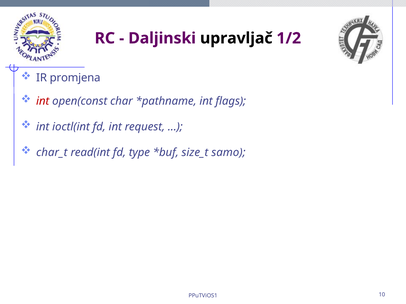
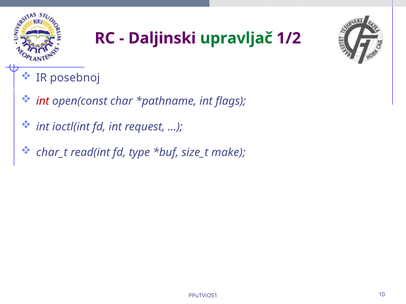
upravljač colour: black -> green (236, 38)
promjena: promjena -> posebnoj (75, 78)
samo: samo -> make (228, 153)
